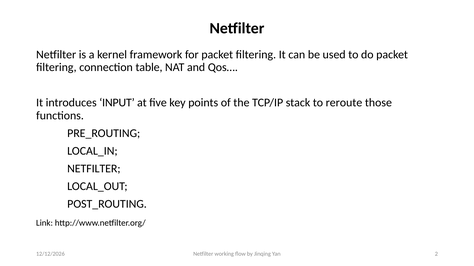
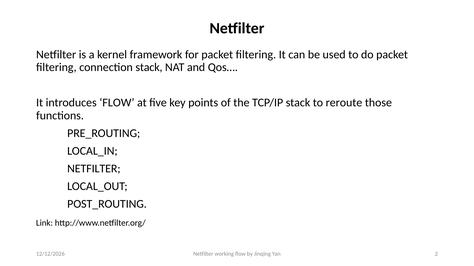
connection table: table -> stack (149, 67)
introduces INPUT: INPUT -> FLOW (117, 103)
